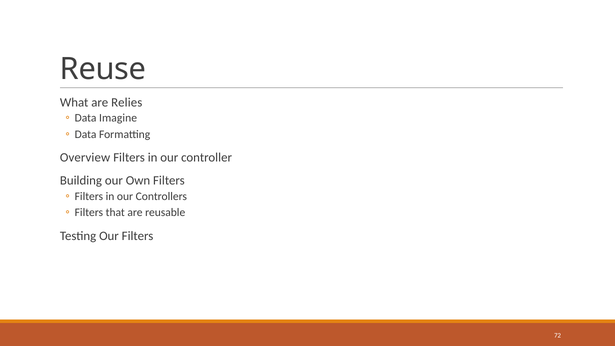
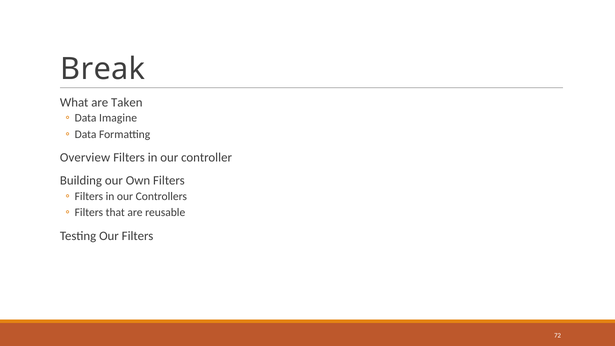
Reuse: Reuse -> Break (103, 69)
Relies: Relies -> Taken (127, 102)
